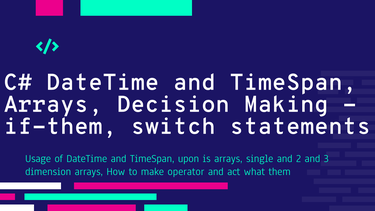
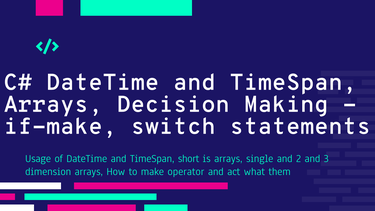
if-them: if-them -> if-make (60, 126)
upon: upon -> short (189, 158)
